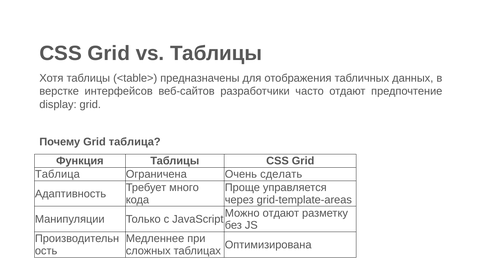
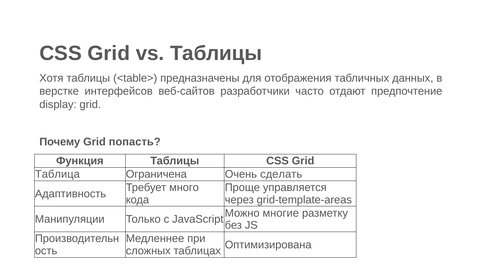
Почему Grid таблица: таблица -> попасть (135, 142)
Можно отдают: отдают -> многие (281, 213)
